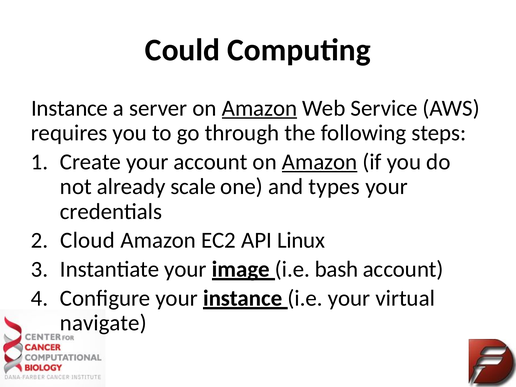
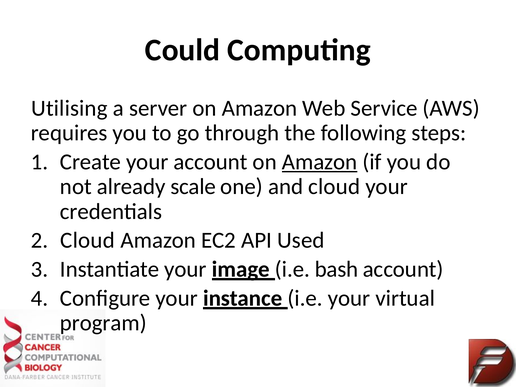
Instance: Instance -> Utilising (69, 108)
Amazon underline: present -> none (260, 108)
and types: types -> cloud (334, 187)
Linux: Linux -> Used (301, 240)
navigate: navigate -> program (103, 323)
